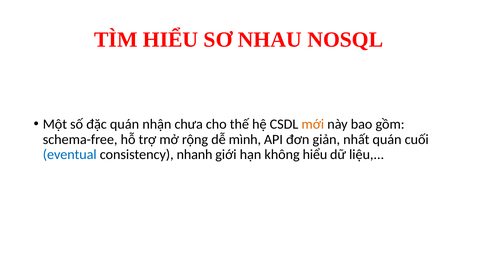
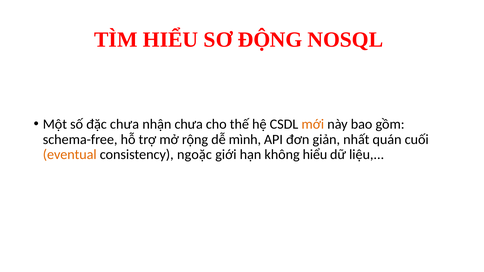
NHAU: NHAU -> ĐỘNG (270, 40)
đặc quán: quán -> chưa (124, 124)
eventual colour: blue -> orange (70, 155)
nhanh: nhanh -> ngoặc (194, 155)
